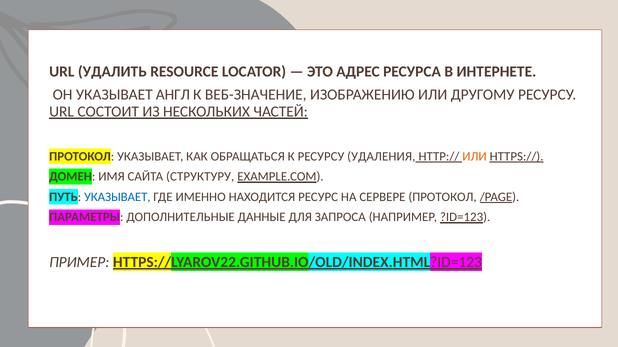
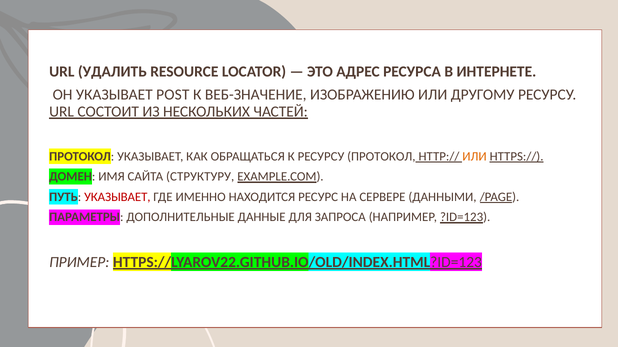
АНГЛ: АНГЛ -> POST (173, 95)
РЕСУРСУ УДАЛЕНИЯ: УДАЛЕНИЯ -> ПРОТОКОЛ (381, 157)
УКАЗЫВАЕТ colour: blue -> red (117, 197)
СЕРВЕРЕ ПРОТОКОЛ: ПРОТОКОЛ -> ДАННЫМИ (442, 197)
